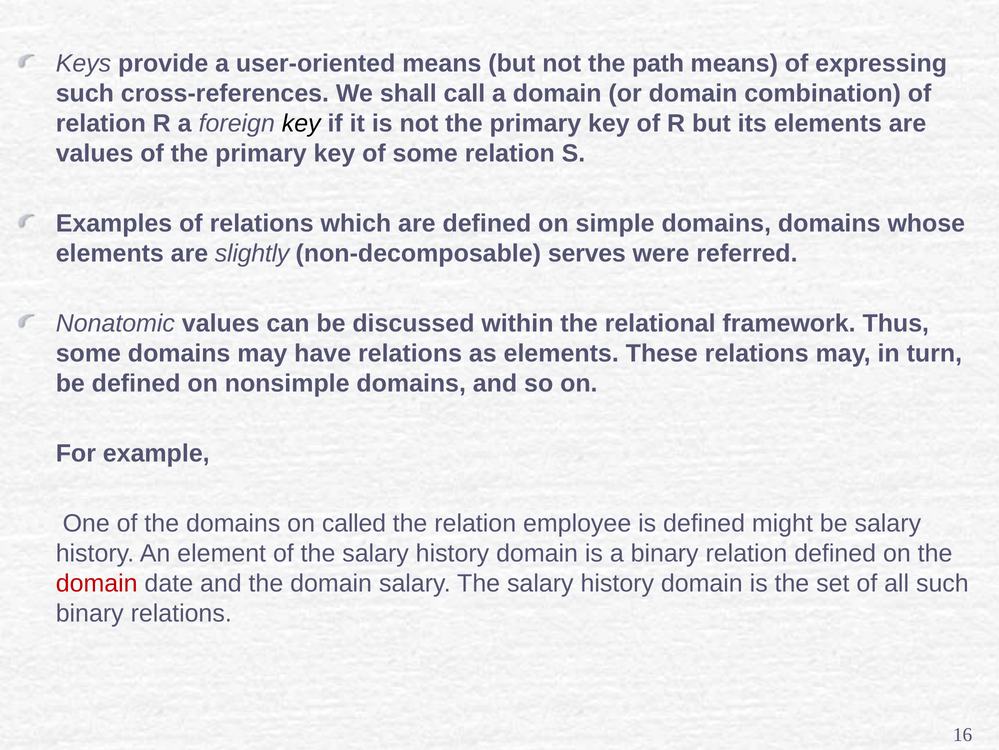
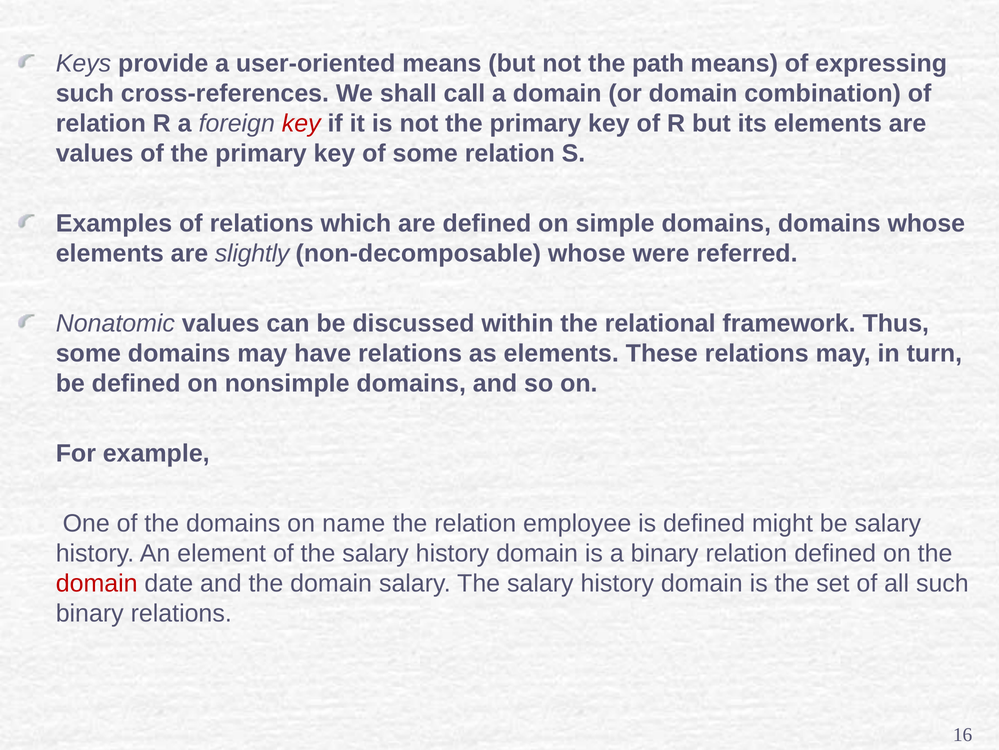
key colour: black -> red (301, 123)
non-decomposable serves: serves -> whose (587, 253)
called: called -> name (354, 523)
